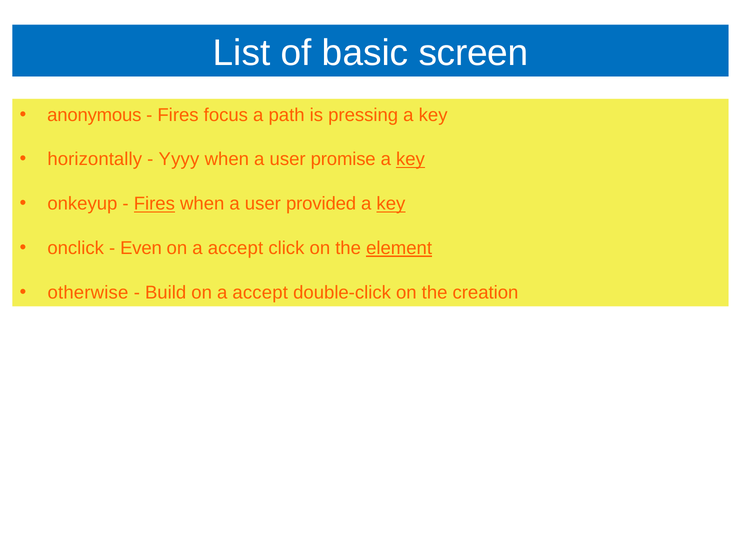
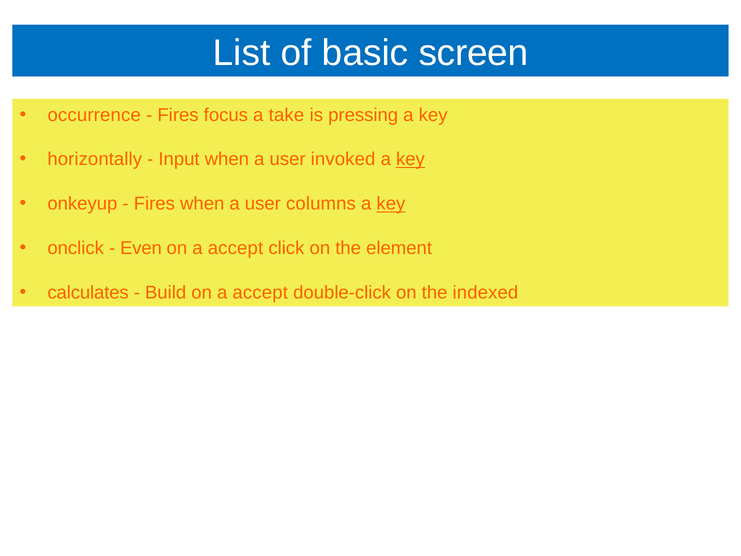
anonymous: anonymous -> occurrence (94, 115)
path: path -> take (286, 115)
Yyyy: Yyyy -> Input (179, 159)
promise: promise -> invoked (343, 159)
Fires underline: present -> none (154, 204)
provided: provided -> columns (321, 204)
element underline: present -> none (399, 248)
otherwise: otherwise -> calculates (88, 293)
creation: creation -> indexed (485, 293)
